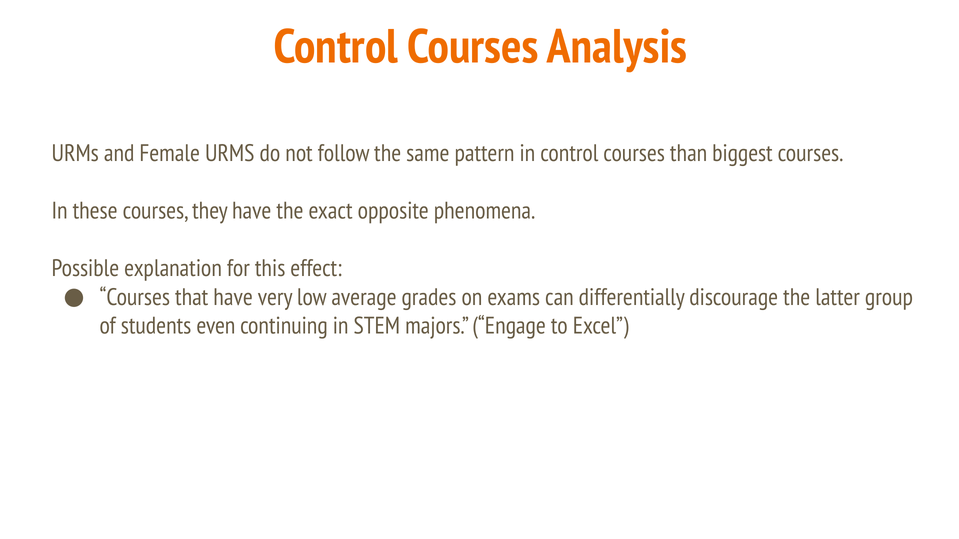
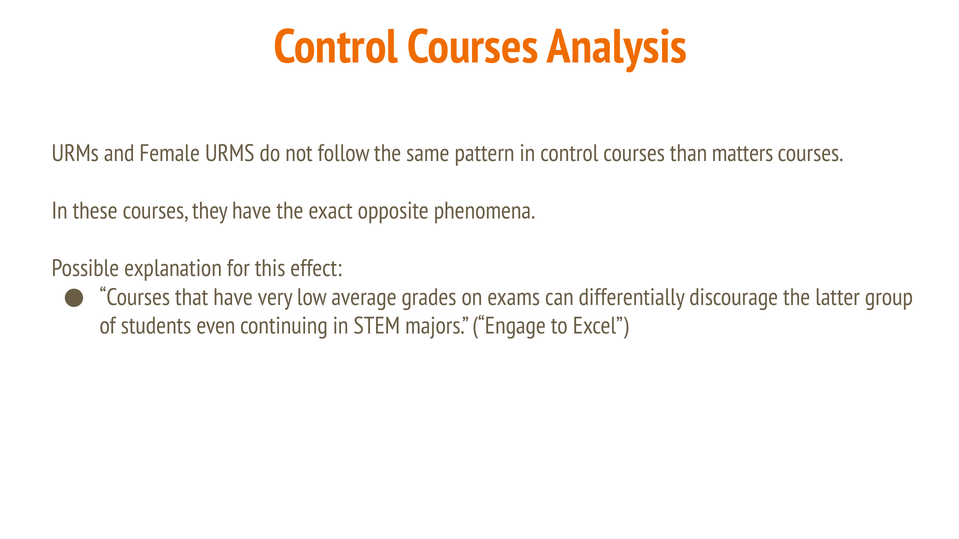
biggest: biggest -> matters (743, 154)
